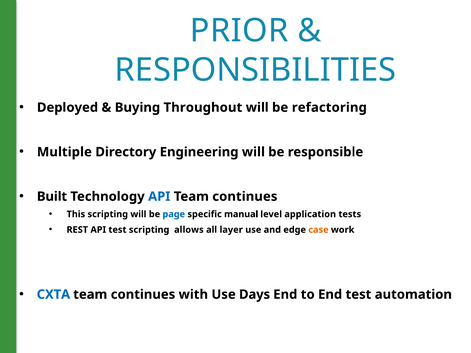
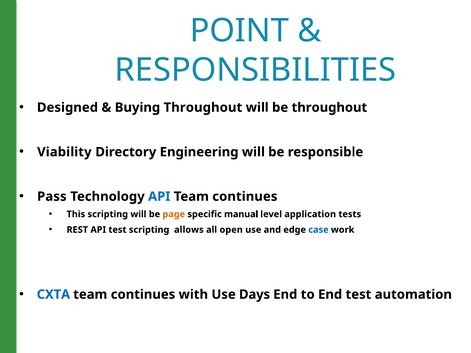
PRIOR: PRIOR -> POINT (239, 31)
Deployed: Deployed -> Designed (67, 108)
be refactoring: refactoring -> throughout (329, 108)
Multiple: Multiple -> Viability (64, 152)
Built: Built -> Pass (52, 197)
page colour: blue -> orange (174, 214)
layer: layer -> open (231, 230)
case colour: orange -> blue (318, 230)
